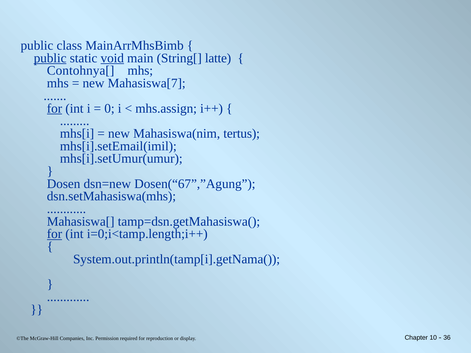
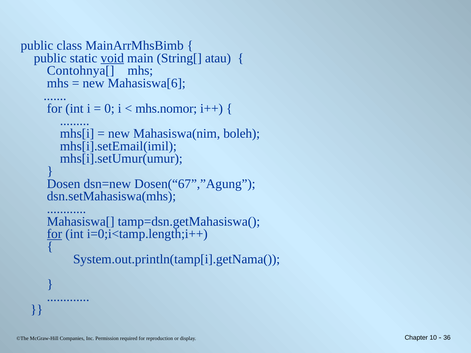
public underline: present -> none (50, 58)
latte: latte -> atau (218, 58)
Mahasiswa[7: Mahasiswa[7 -> Mahasiswa[6 (147, 83)
for underline: present -> none (55, 108)
mhs.assign: mhs.assign -> mhs.nomor (166, 108)
tertus: tertus -> boleh (242, 134)
